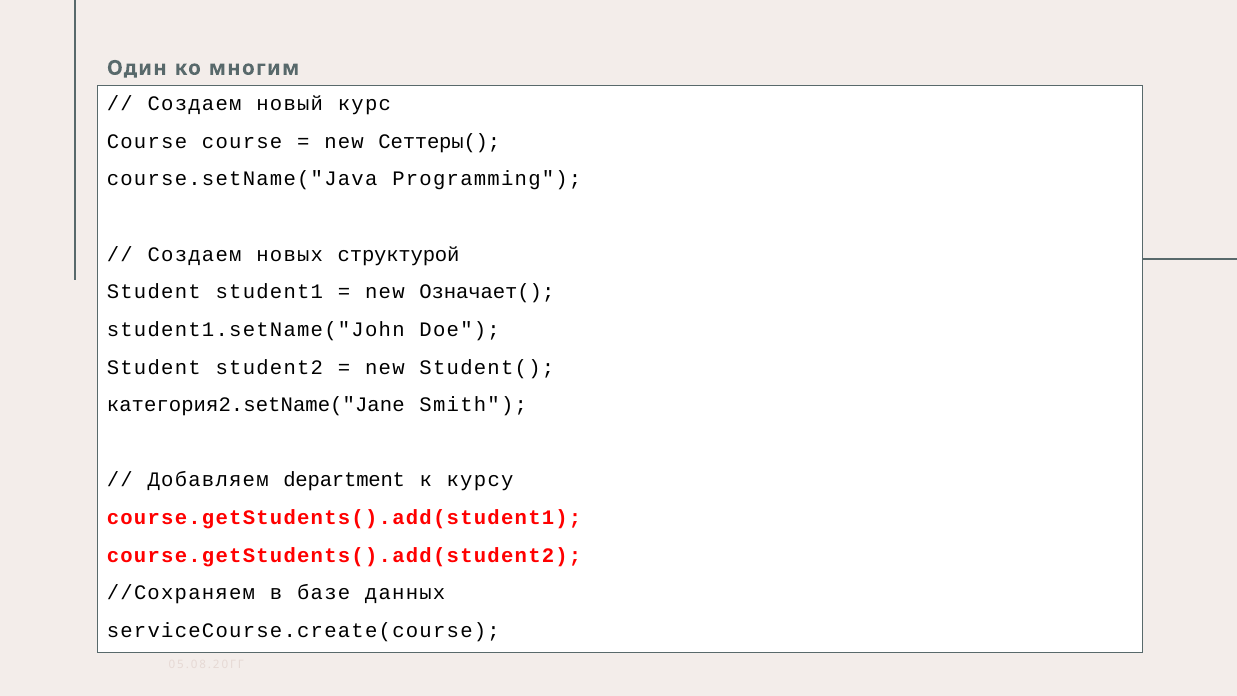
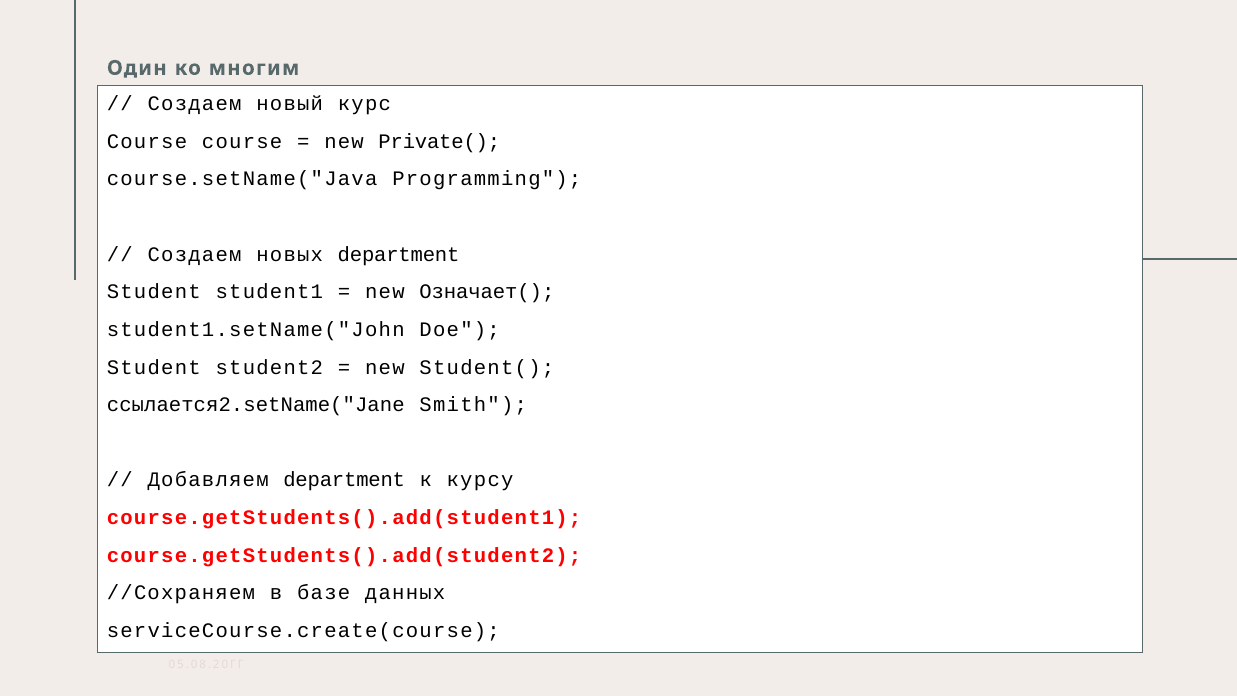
Сеттеры(: Сеттеры( -> Private( (439, 141)
новых структурой: структурой -> department (399, 254)
категория2.setName("Jane: категория2.setName("Jane -> ссылается2.setName("Jane (256, 405)
